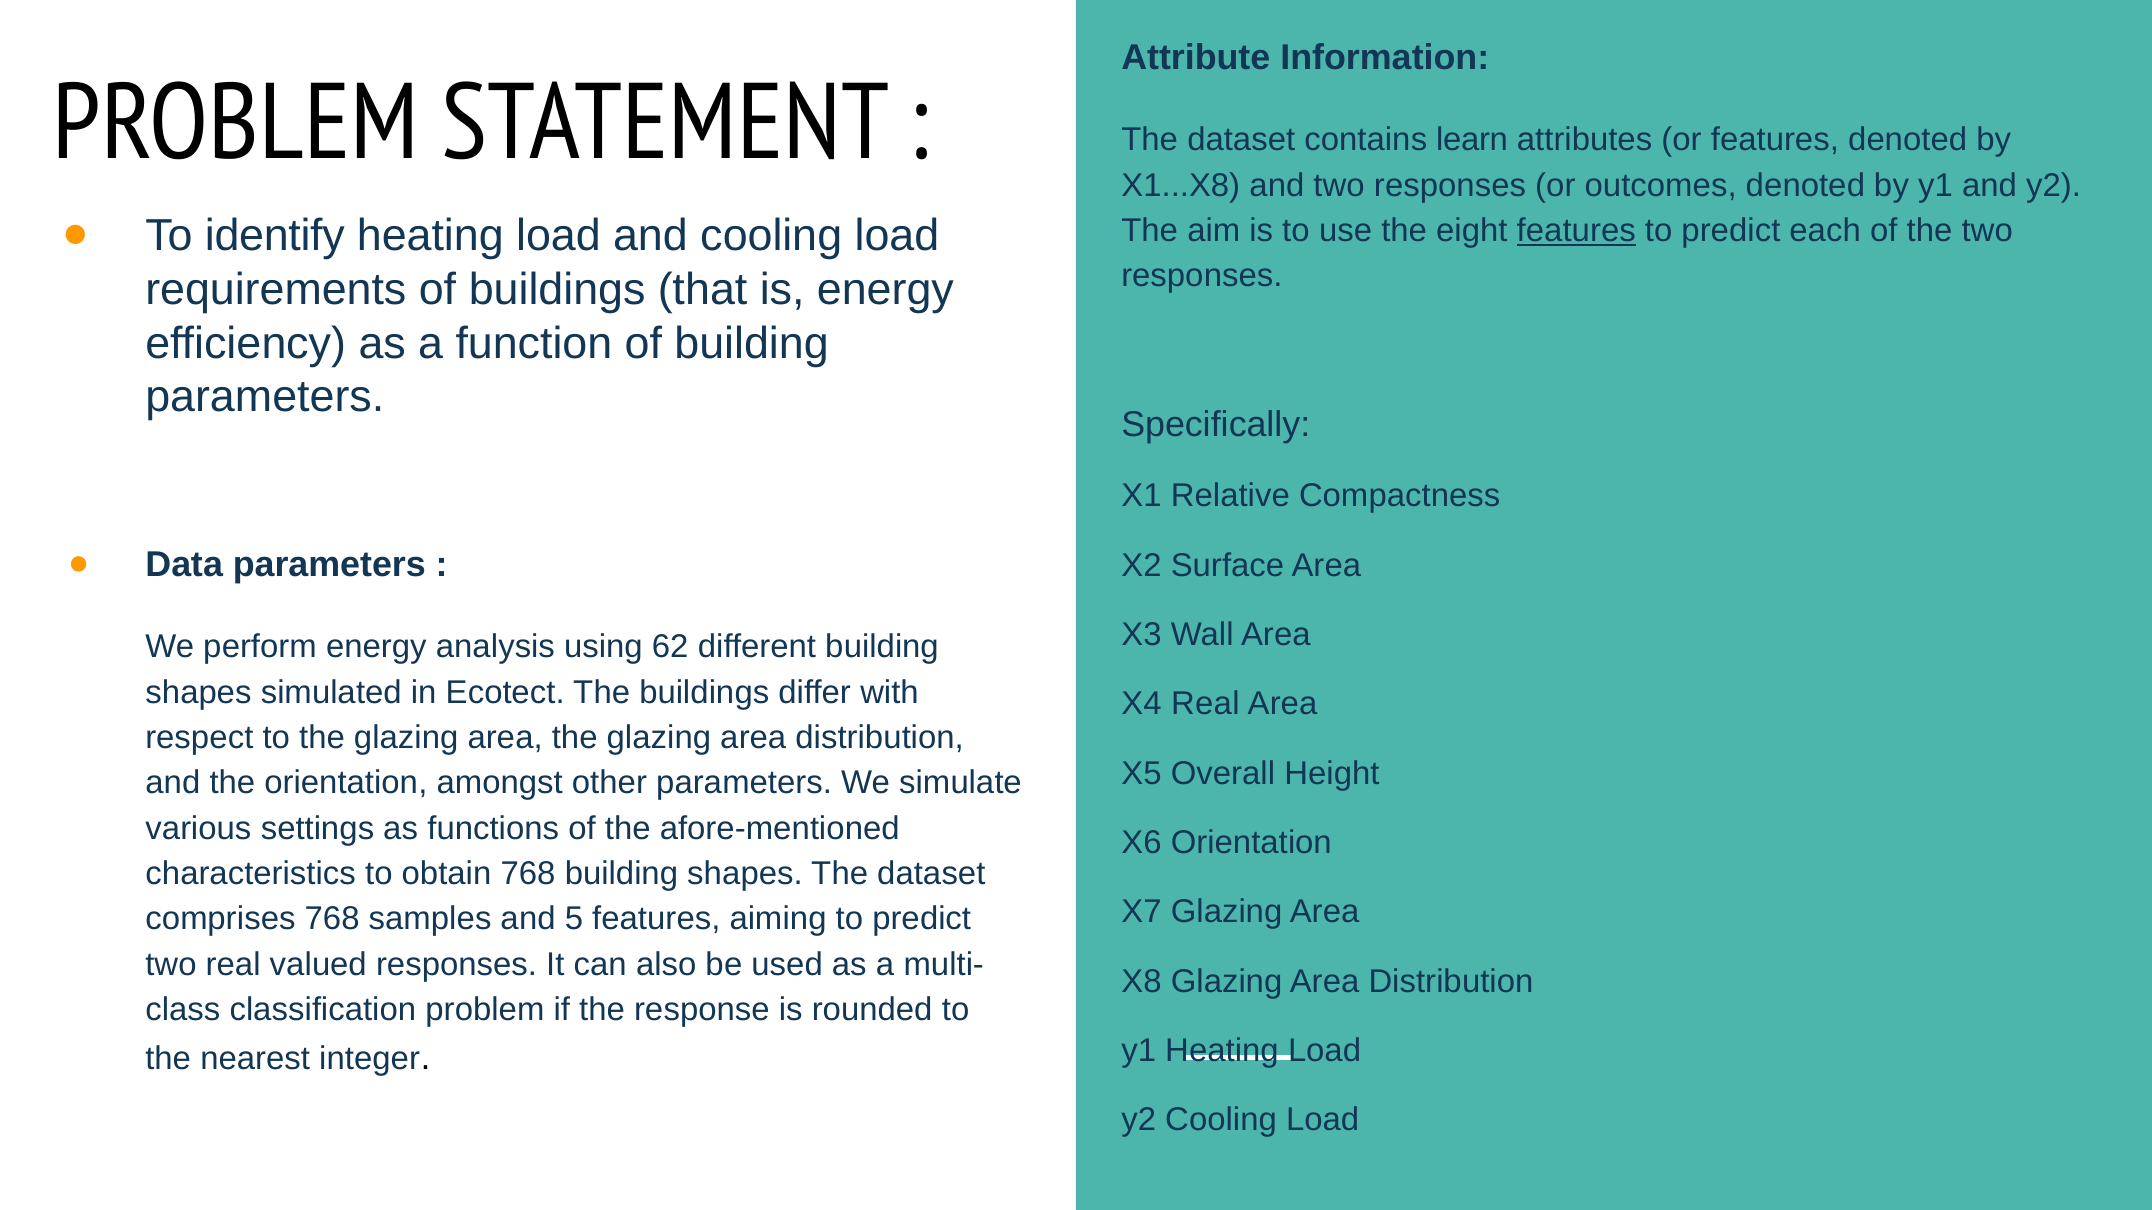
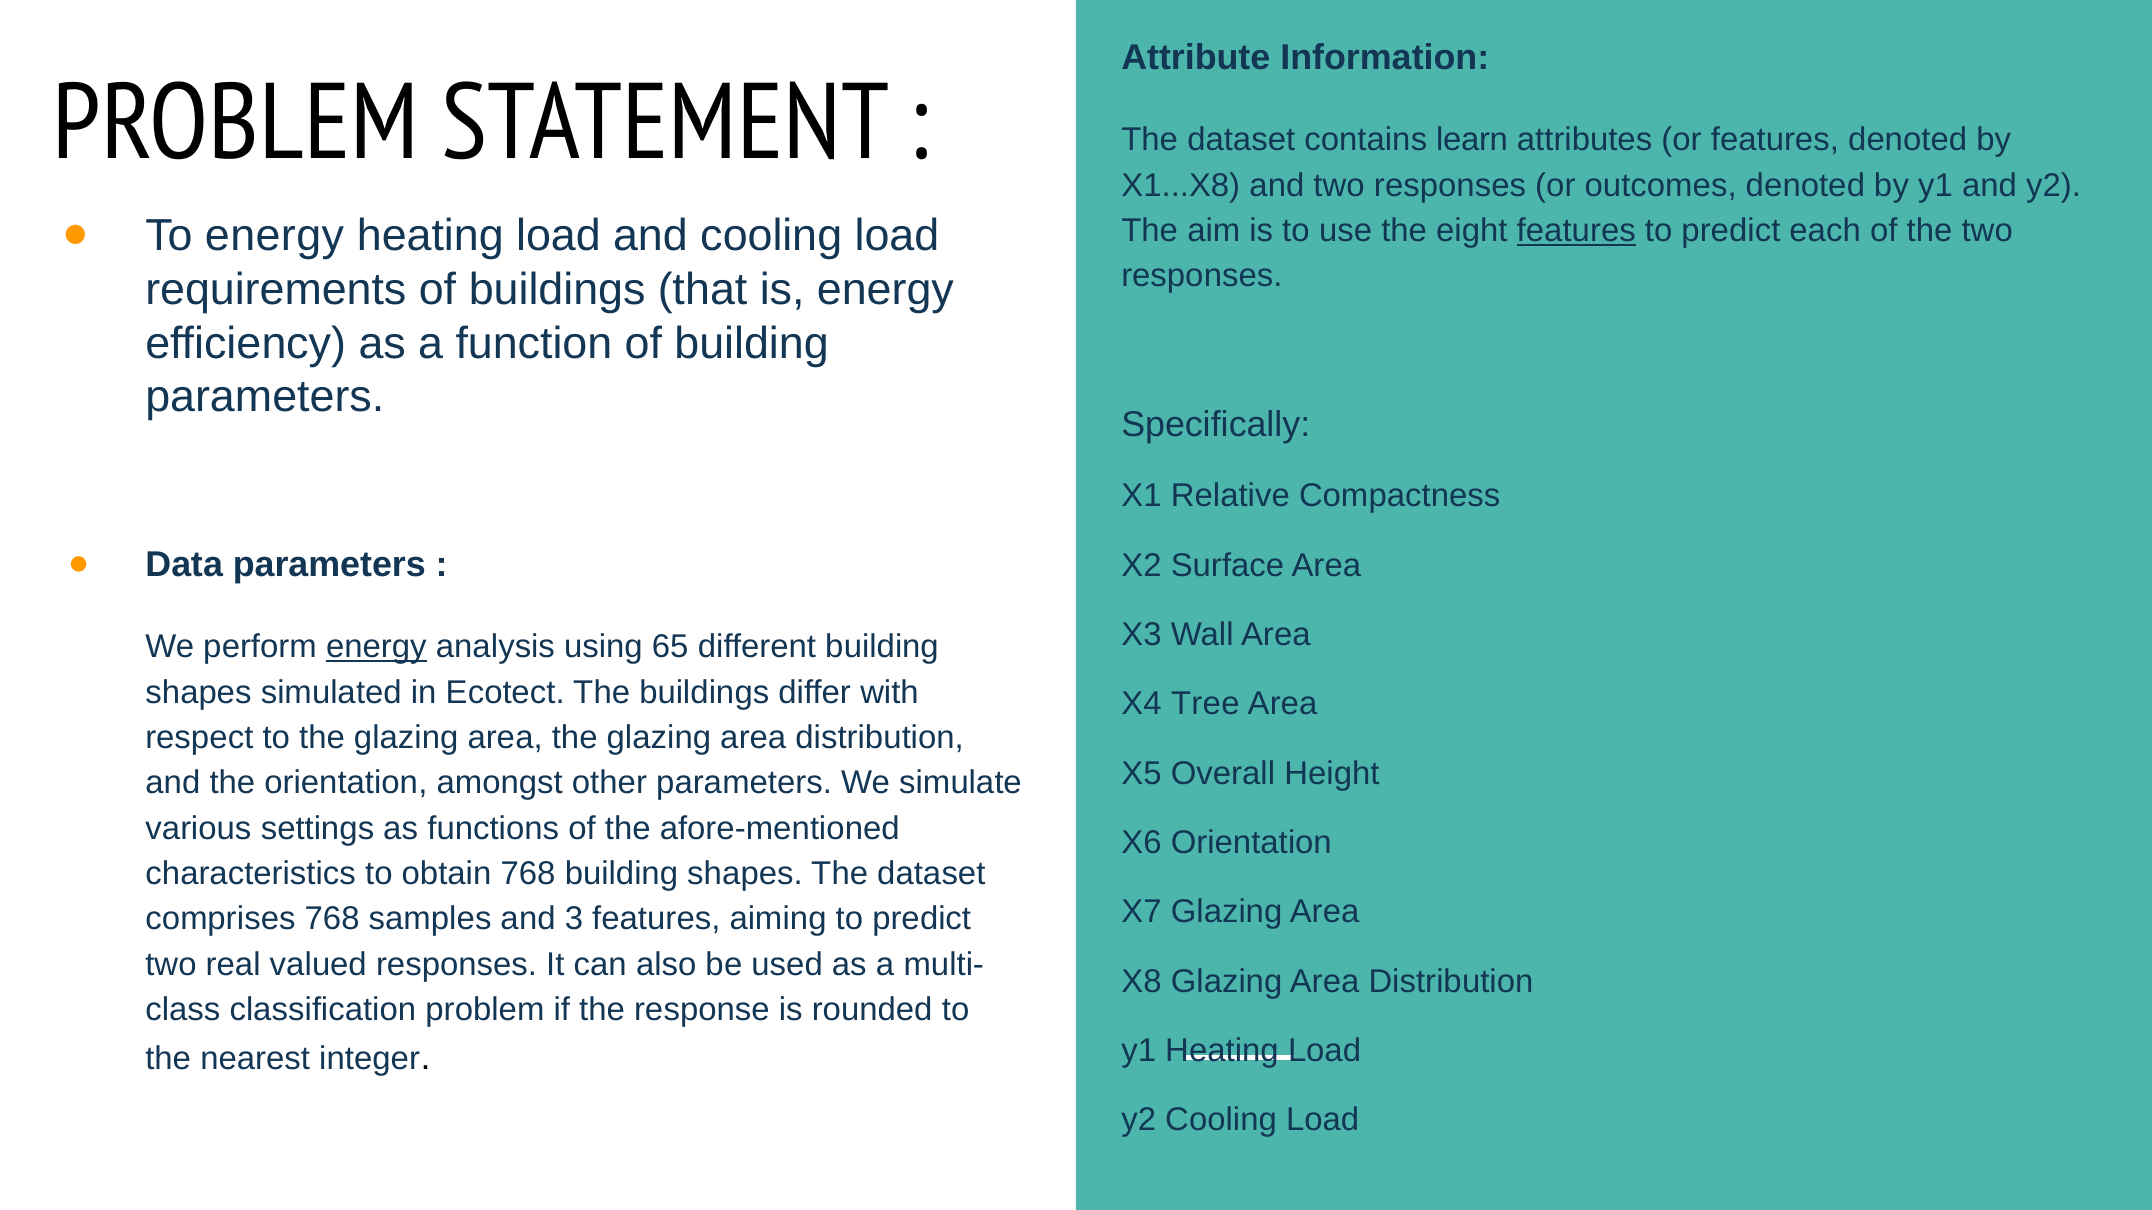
To identify: identify -> energy (274, 236)
energy underline: none -> present (376, 647)
62: 62 -> 65 (670, 647)
X4 Real: Real -> Tree (1205, 704)
5: 5 -> 3 (574, 919)
